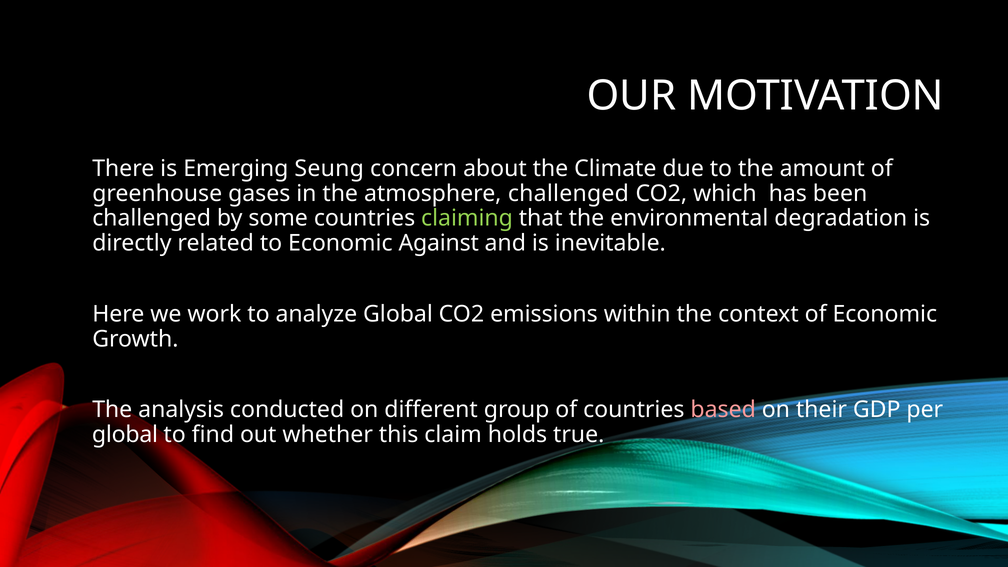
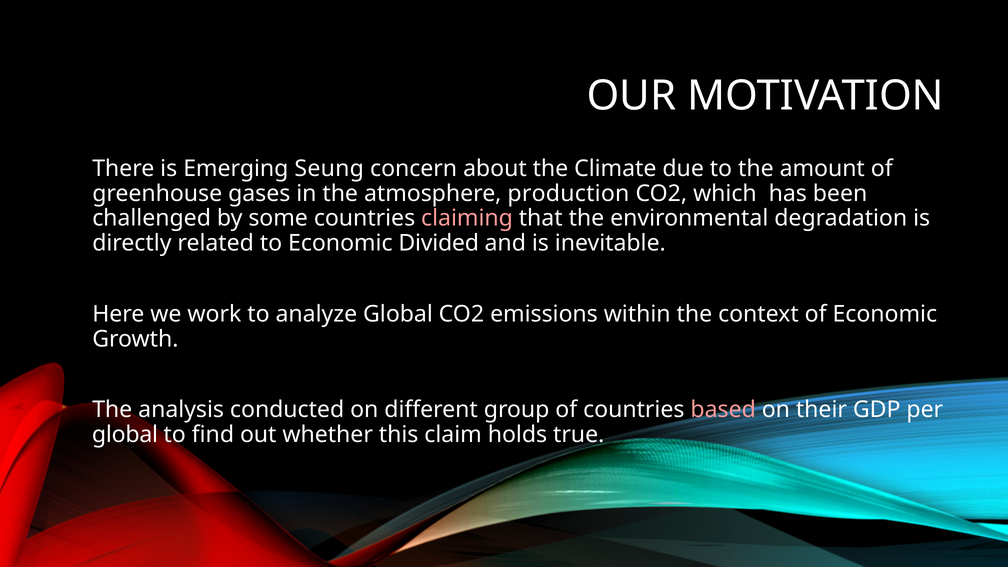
atmosphere challenged: challenged -> production (568, 193)
claiming colour: light green -> pink (467, 218)
Against: Against -> Divided (439, 243)
